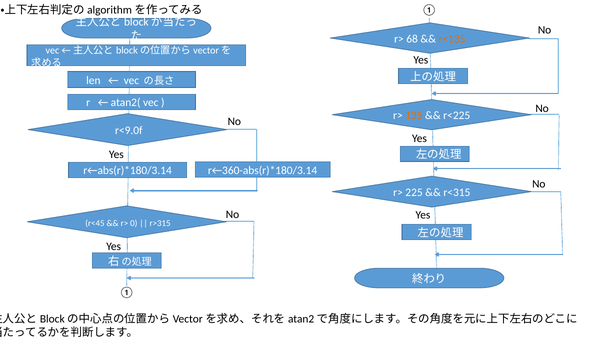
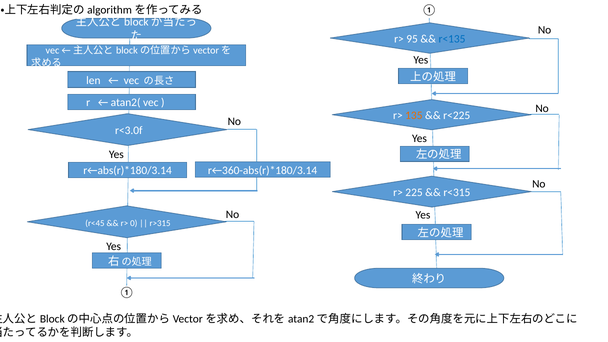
68: 68 -> 95 (412, 39)
r<135 colour: orange -> blue (452, 39)
r<9.0f: r<9.0f -> r<3.0f (129, 130)
